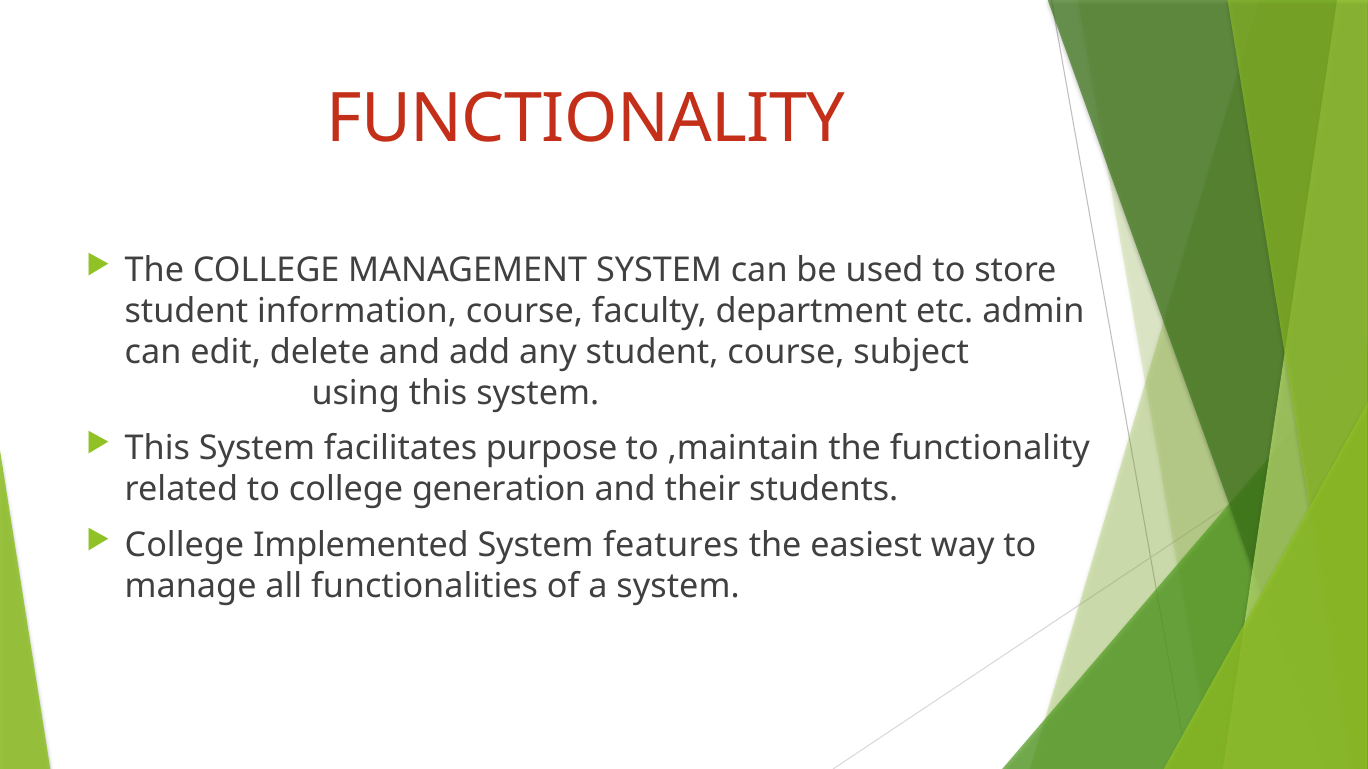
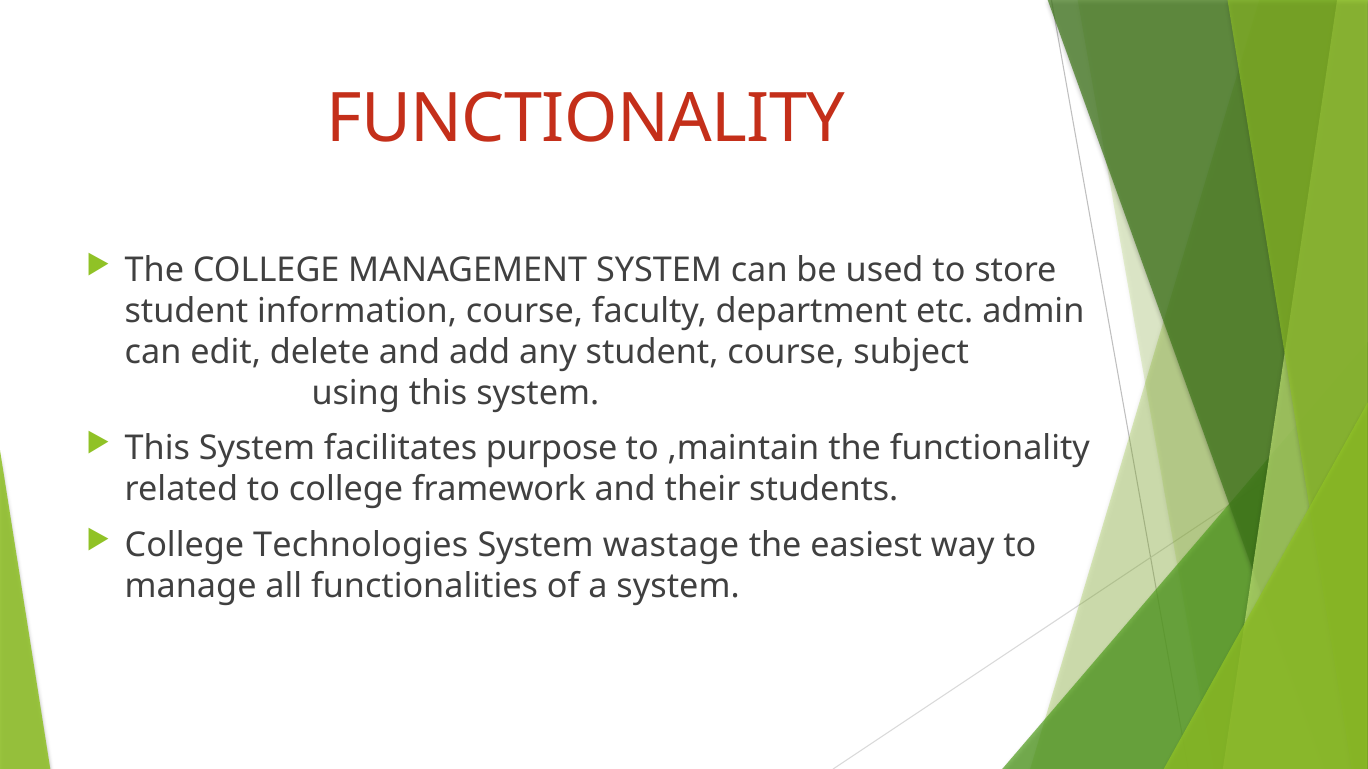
generation: generation -> framework (499, 490)
Implemented: Implemented -> Technologies (361, 545)
features: features -> wastage (671, 545)
